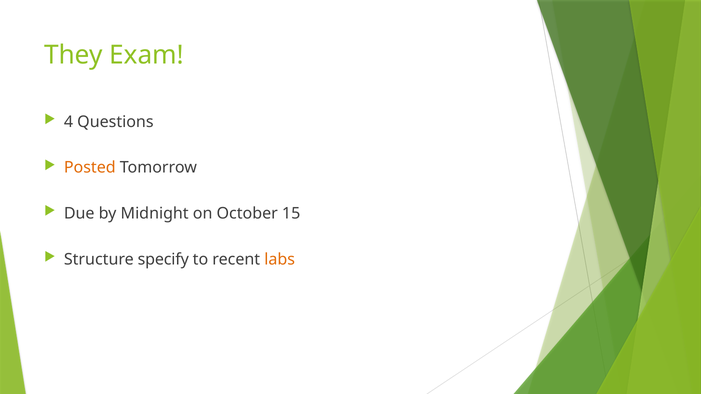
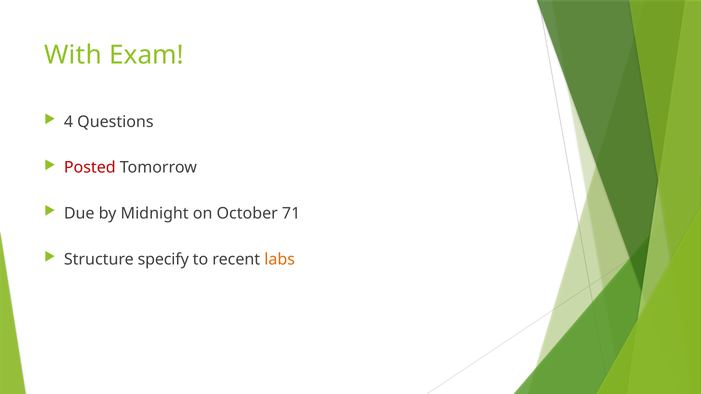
They: They -> With (73, 55)
Posted colour: orange -> red (90, 168)
15: 15 -> 71 (291, 214)
